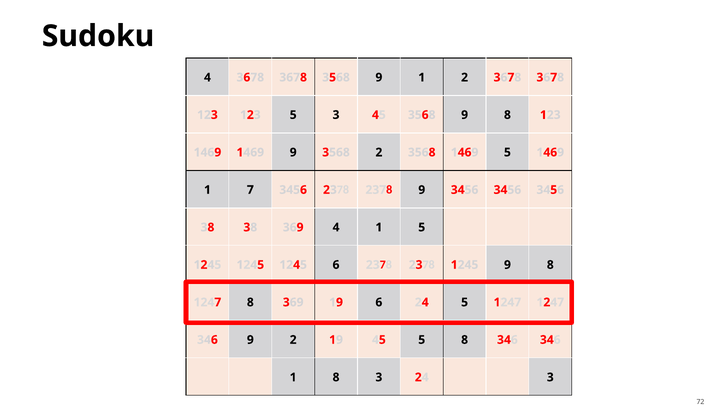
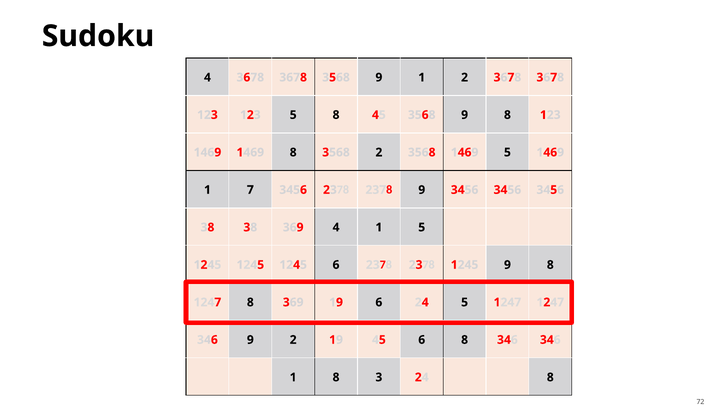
5 3: 3 -> 8 (336, 115)
1469 9: 9 -> 8 (293, 152)
45 5: 5 -> 6 (422, 339)
24 3: 3 -> 8 (550, 377)
